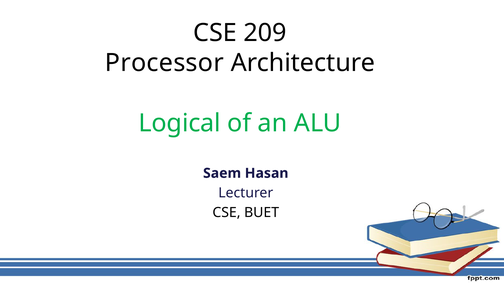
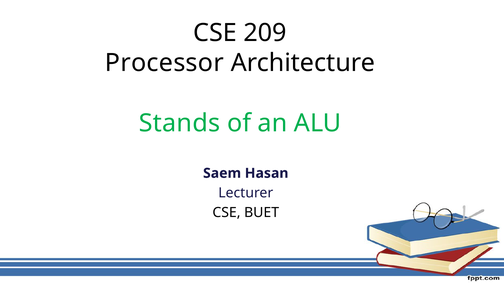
Logical: Logical -> Stands (179, 124)
